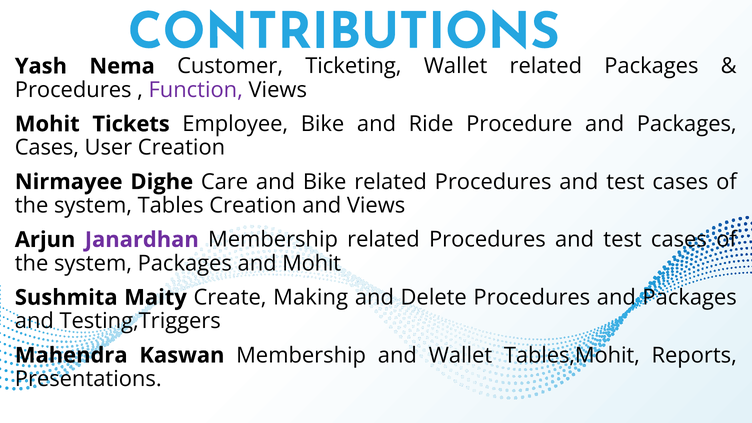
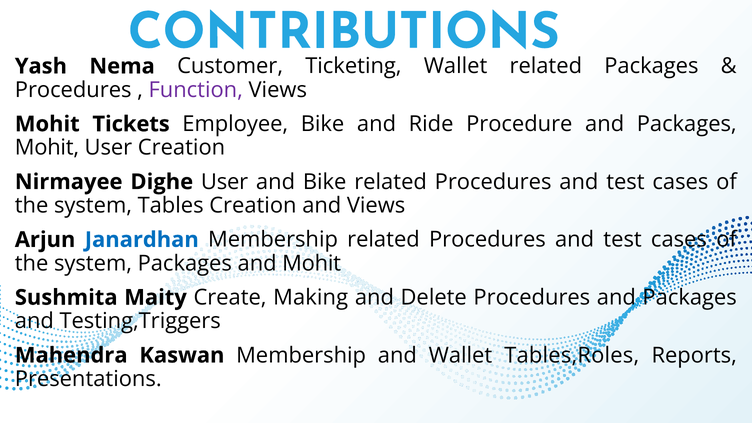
Cases: Cases -> Mohit (47, 148)
Dighe Care: Care -> User (225, 182)
Janardhan colour: purple -> blue (142, 240)
Tables,Mohit: Tables,Mohit -> Tables,Roles (572, 355)
